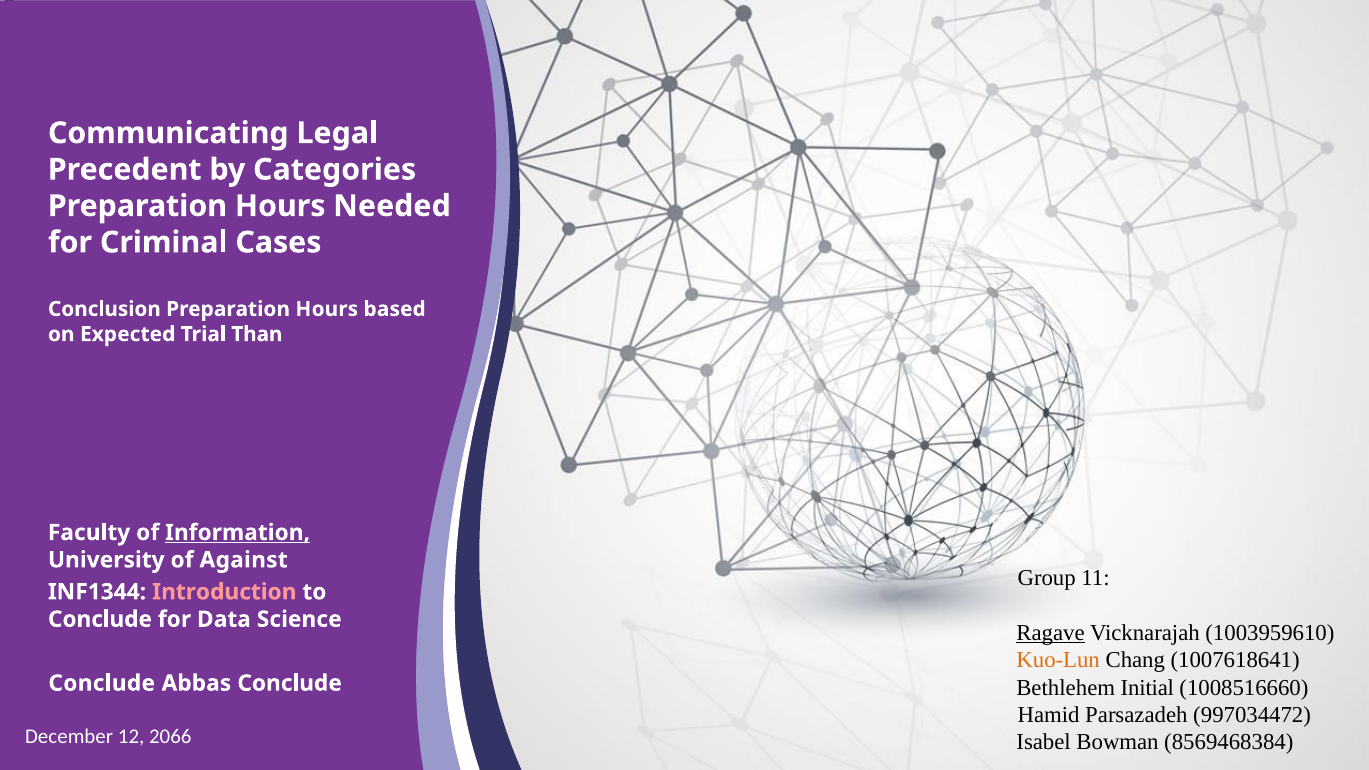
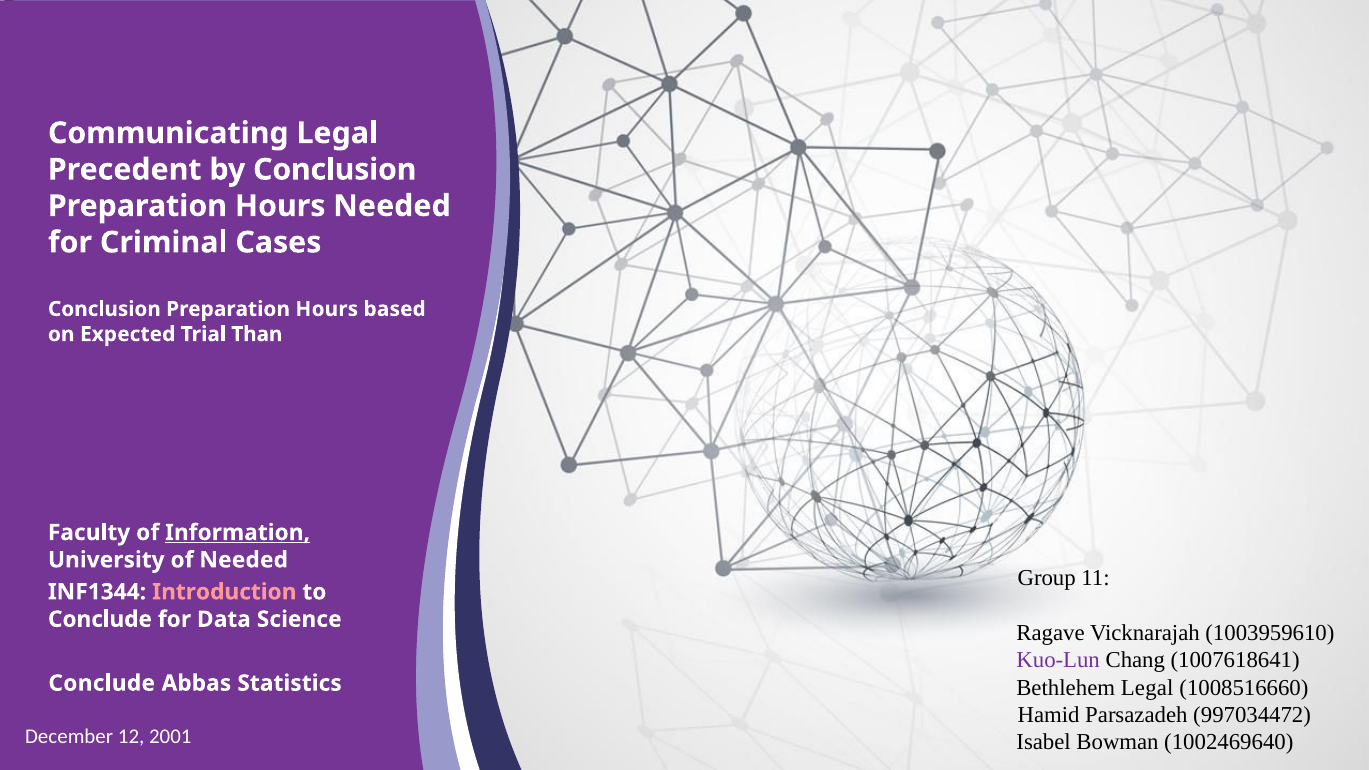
by Categories: Categories -> Conclusion (335, 170)
of Against: Against -> Needed (244, 560)
Ragave underline: present -> none (1051, 633)
Kuo-Lun colour: orange -> purple (1058, 660)
Bethlehem Initial: Initial -> Legal (1147, 688)
Abbas Conclude: Conclude -> Statistics (290, 683)
2066: 2066 -> 2001 (170, 737)
8569468384: 8569468384 -> 1002469640 (1229, 743)
